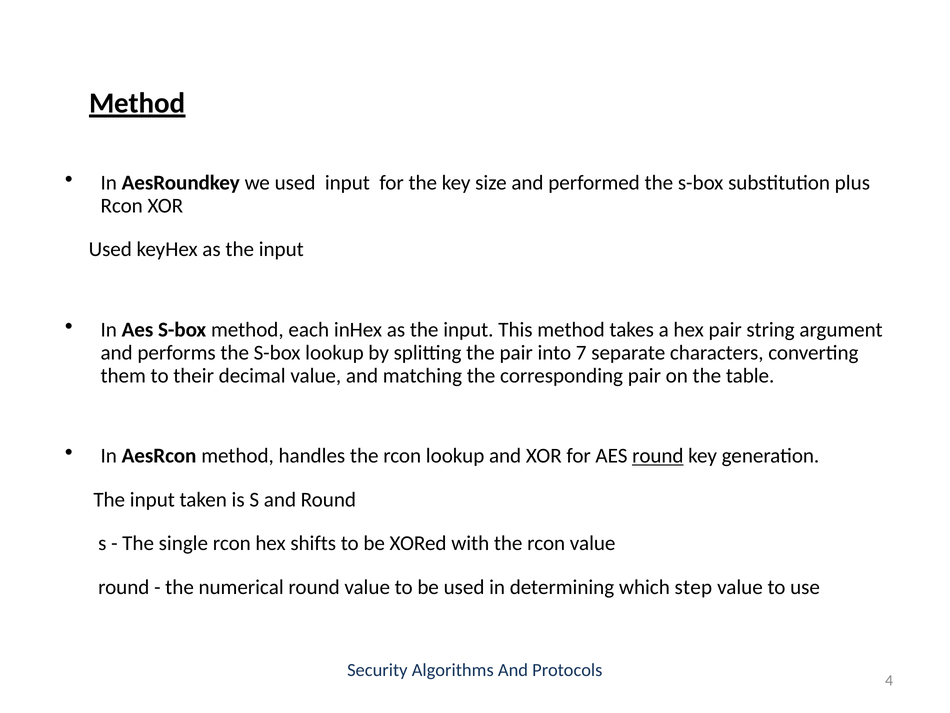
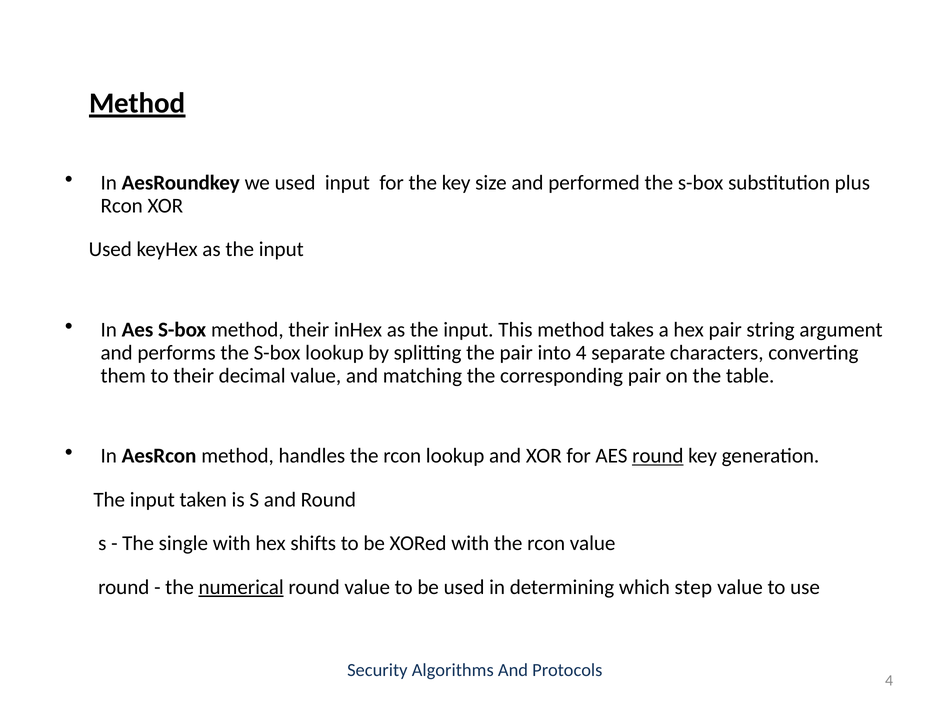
method each: each -> their (309, 330)
into 7: 7 -> 4 (581, 353)
single rcon: rcon -> with (232, 543)
numerical underline: none -> present (241, 587)
